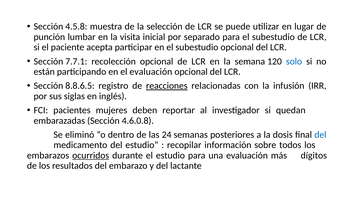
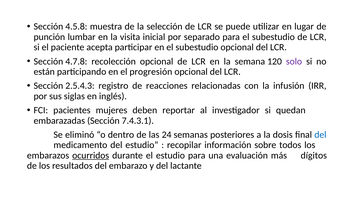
7.7.1: 7.7.1 -> 4.7.8 (76, 61)
solo colour: blue -> purple (294, 61)
el evaluación: evaluación -> progresión (151, 72)
8.8.6.5: 8.8.6.5 -> 2.5.4.3 (80, 86)
reacciones underline: present -> none (167, 86)
4.6.0.8: 4.6.0.8 -> 7.4.3.1 (138, 121)
